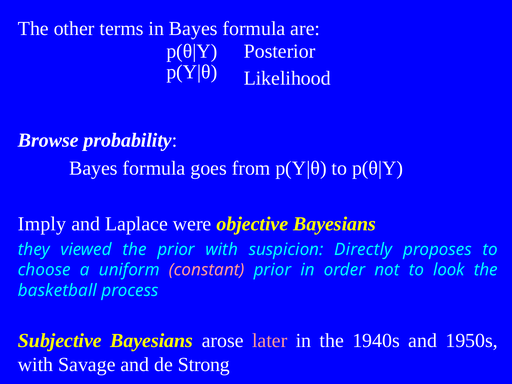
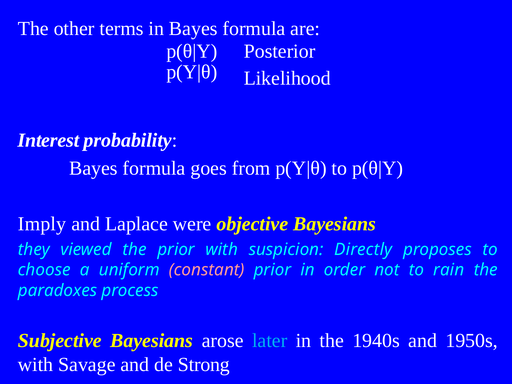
Browse: Browse -> Interest (48, 140)
look: look -> rain (449, 270)
basketball: basketball -> paradoxes (58, 290)
later colour: pink -> light blue (270, 341)
